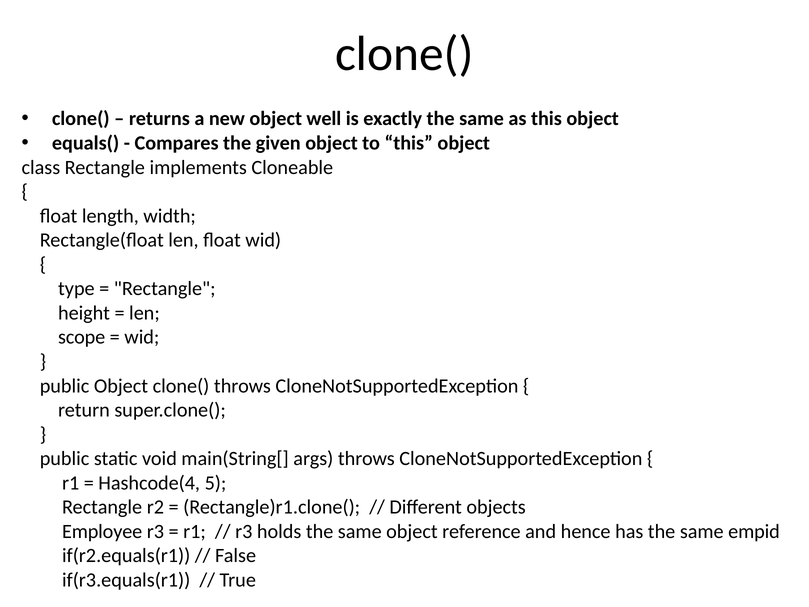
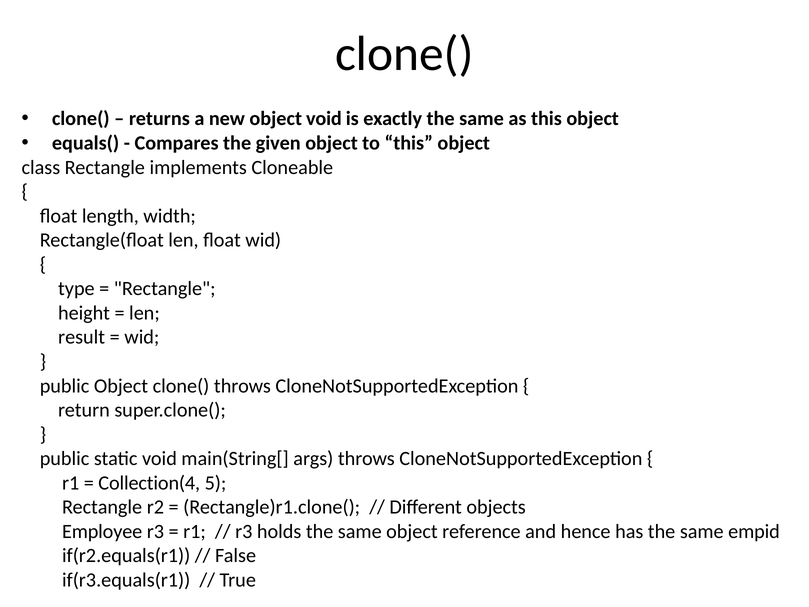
object well: well -> void (324, 119)
scope: scope -> result (82, 337)
Hashcode(4: Hashcode(4 -> Collection(4 (149, 483)
